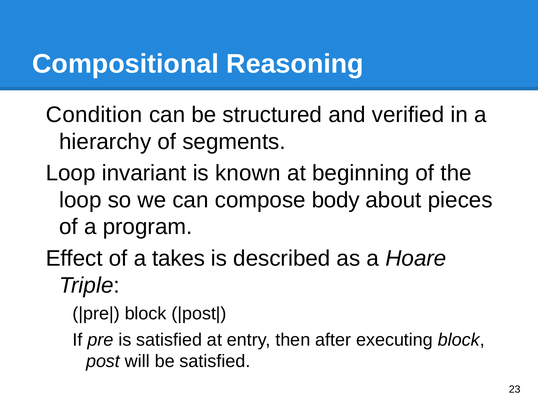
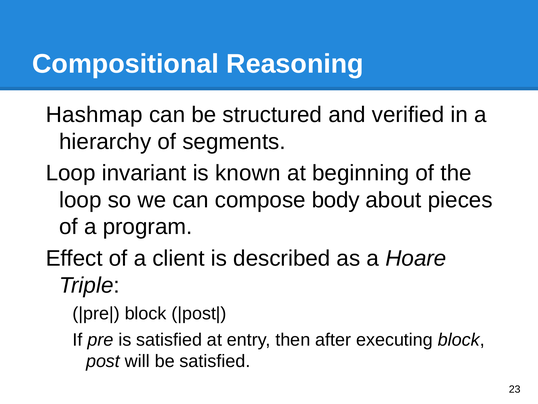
Condition: Condition -> Hashmap (94, 115)
takes: takes -> client (178, 258)
